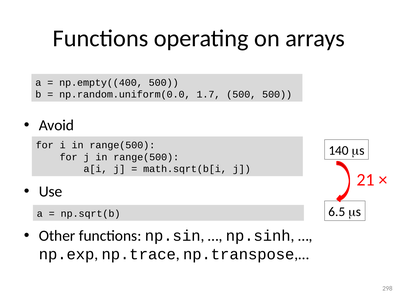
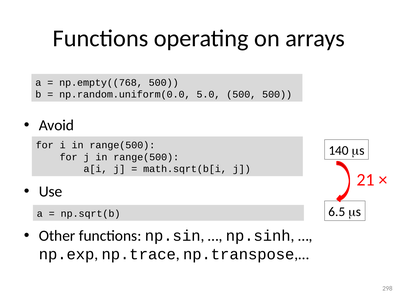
np.empty((400: np.empty((400 -> np.empty((768 (101, 83)
1.7: 1.7 -> 5.0 (208, 95)
